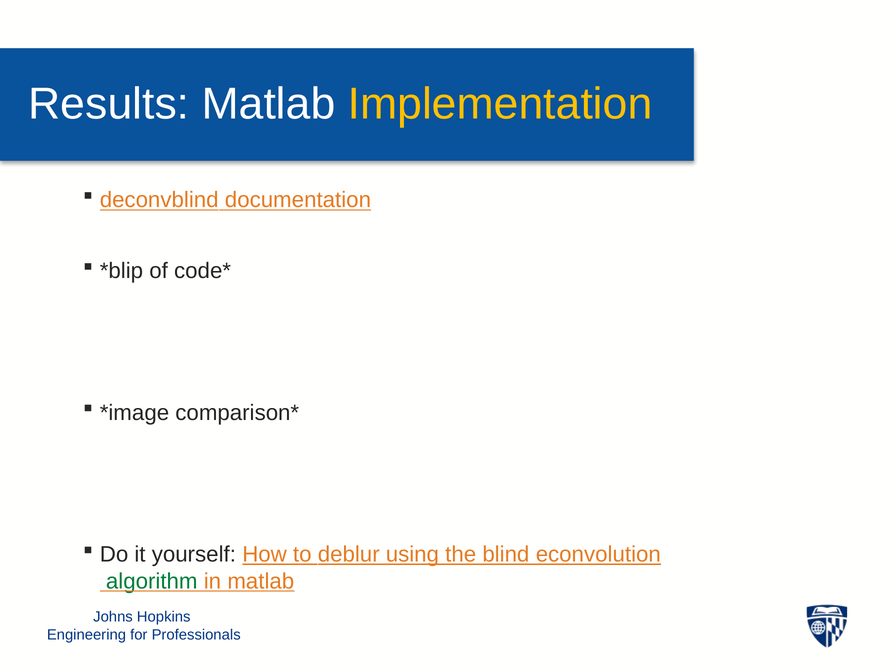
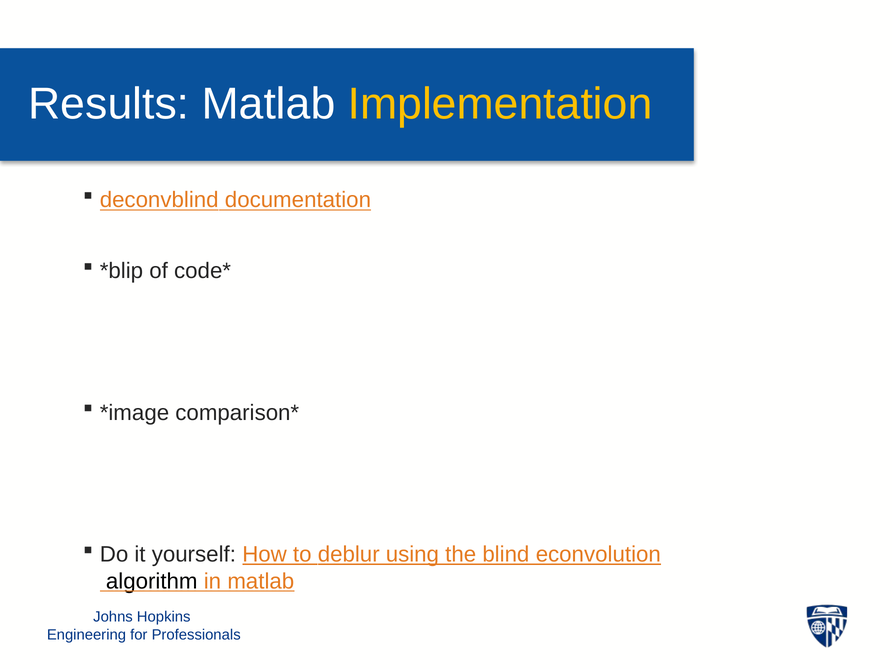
algorithm colour: green -> black (152, 581)
